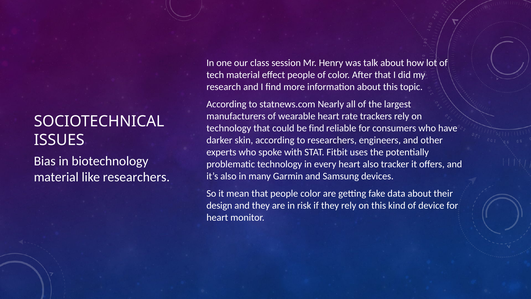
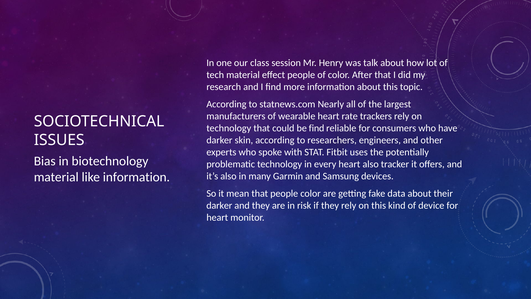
like researchers: researchers -> information (136, 177)
design: design -> darker (219, 205)
